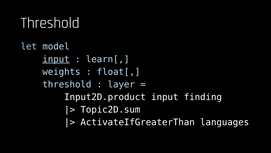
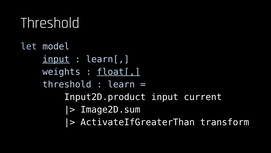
float[ underline: none -> present (119, 72)
layer: layer -> learn (121, 84)
finding: finding -> current (203, 97)
Topic2D.sum: Topic2D.sum -> Image2D.sum (110, 109)
languages: languages -> transform (225, 122)
